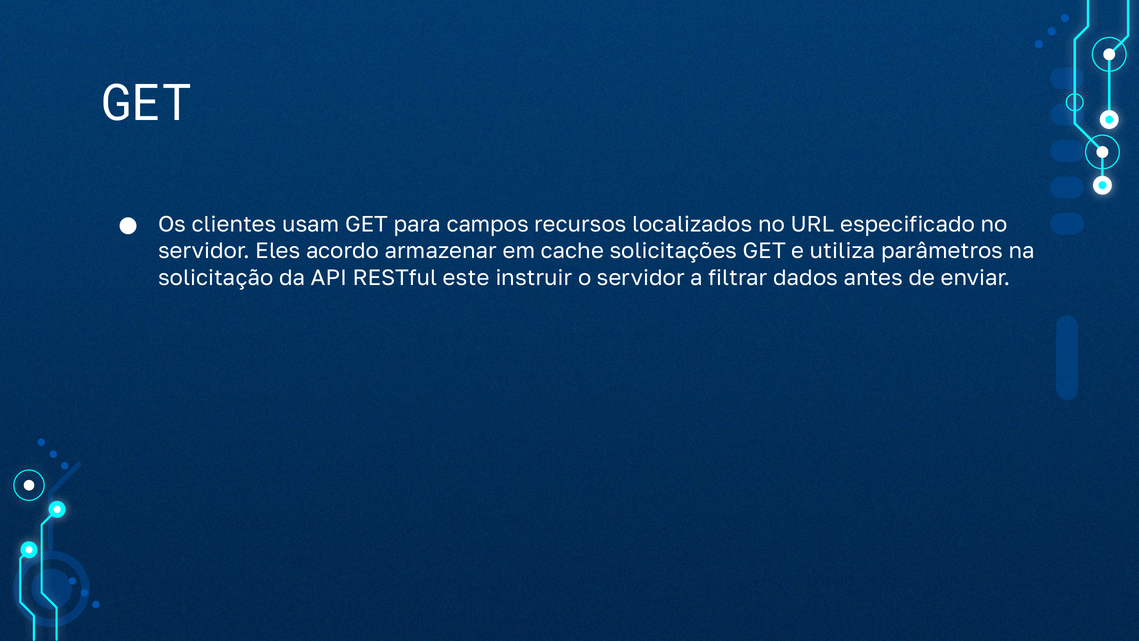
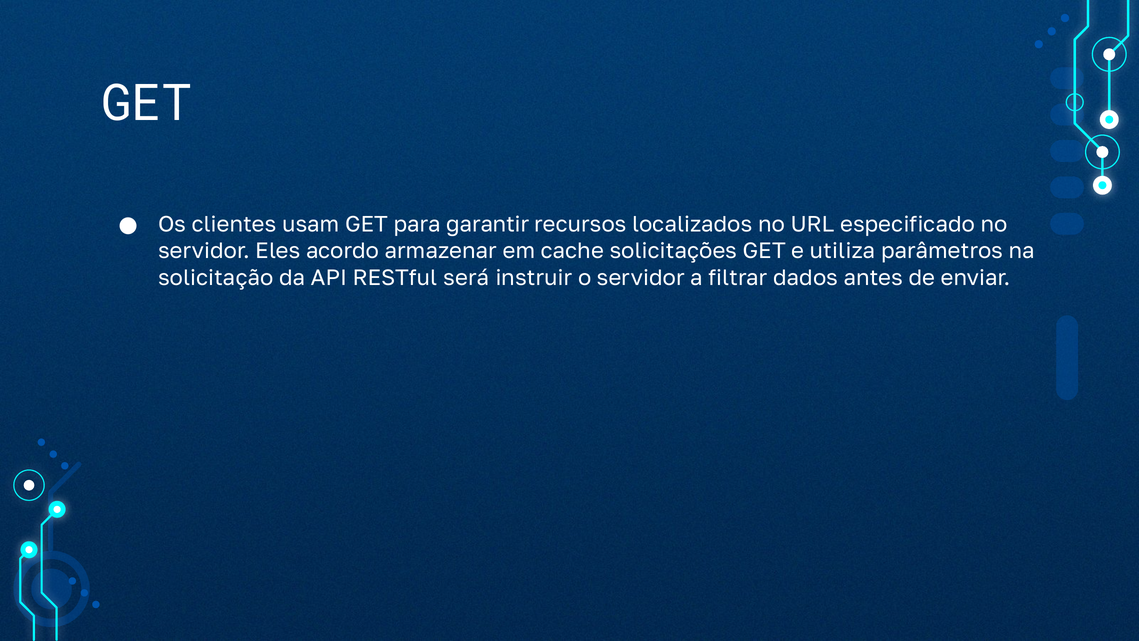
campos: campos -> garantir (488, 224)
este: este -> será (466, 278)
